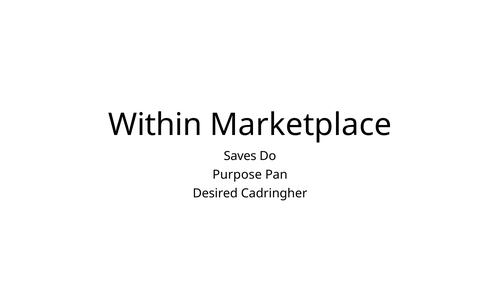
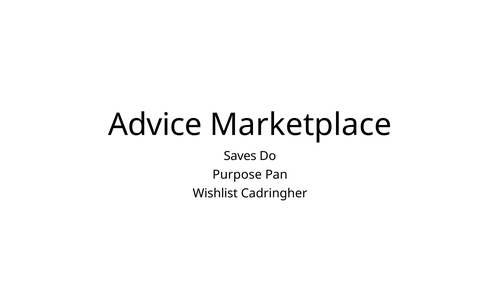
Within: Within -> Advice (155, 125)
Desired: Desired -> Wishlist (215, 194)
